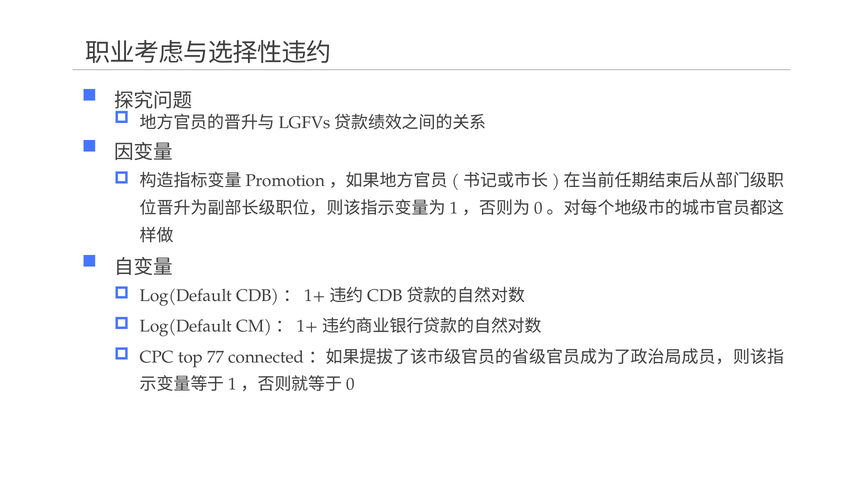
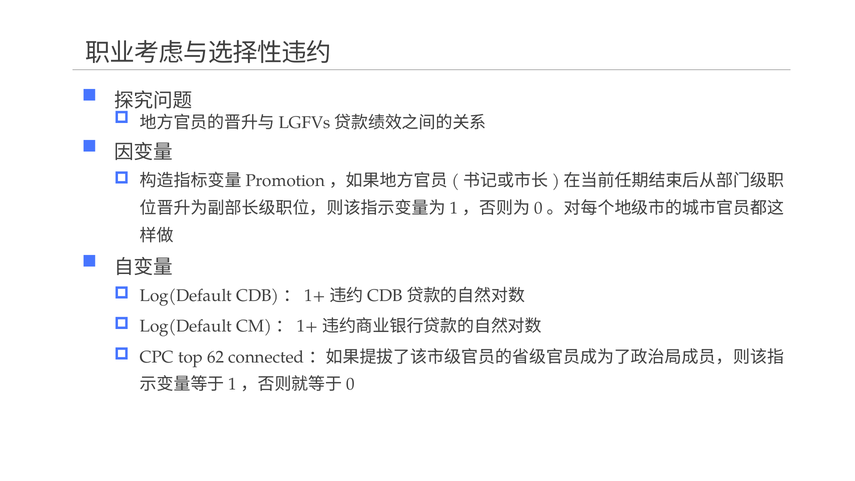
77: 77 -> 62 (216, 357)
